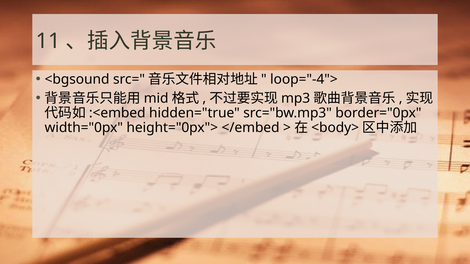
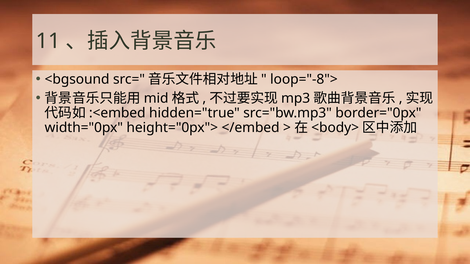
loop="-4">: loop="-4"> -> loop="-8"> (304, 79)
